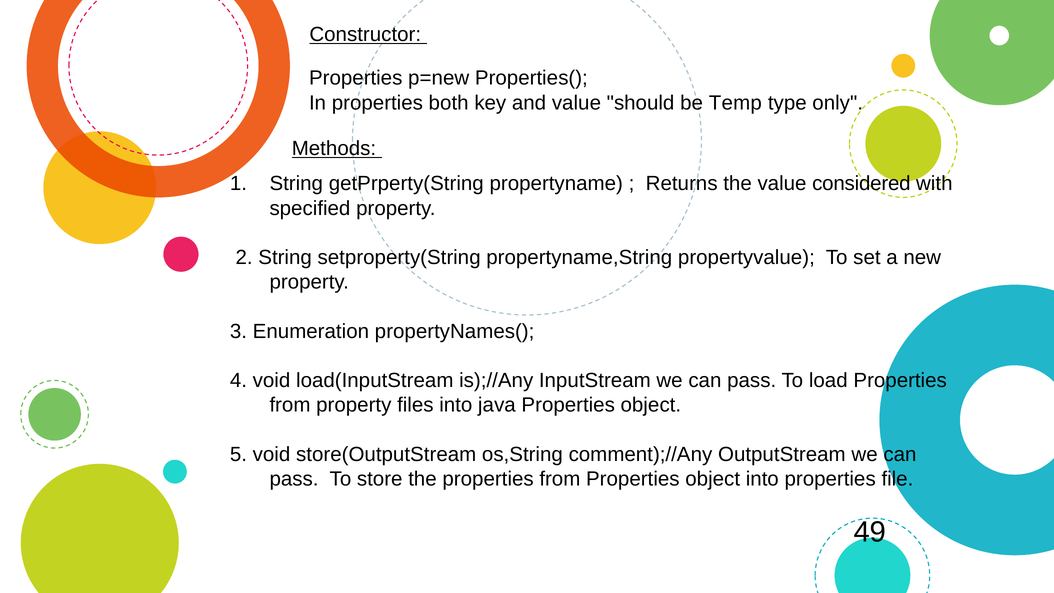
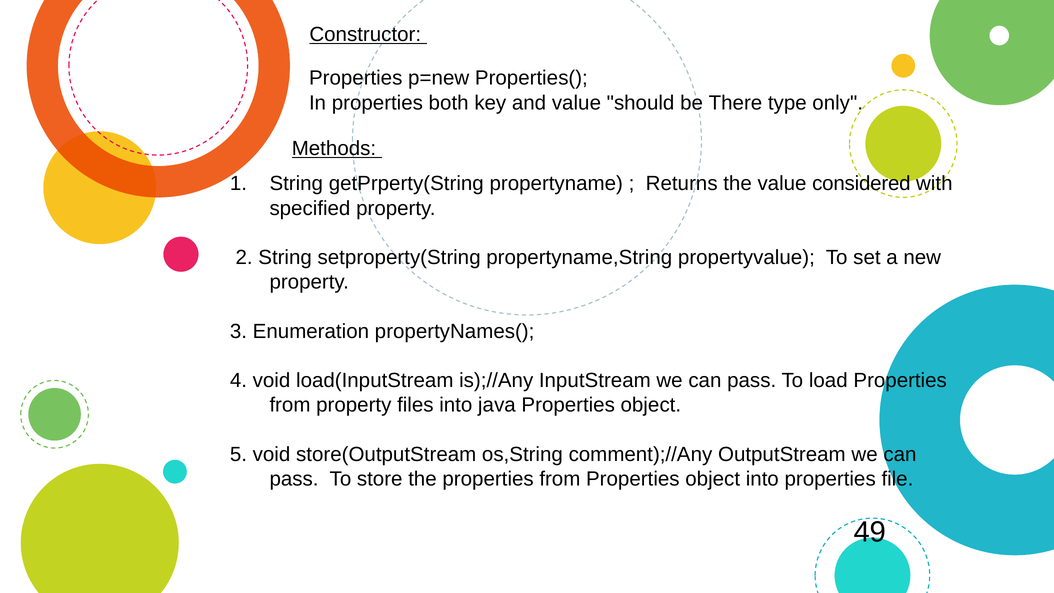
Temp: Temp -> There (735, 103)
